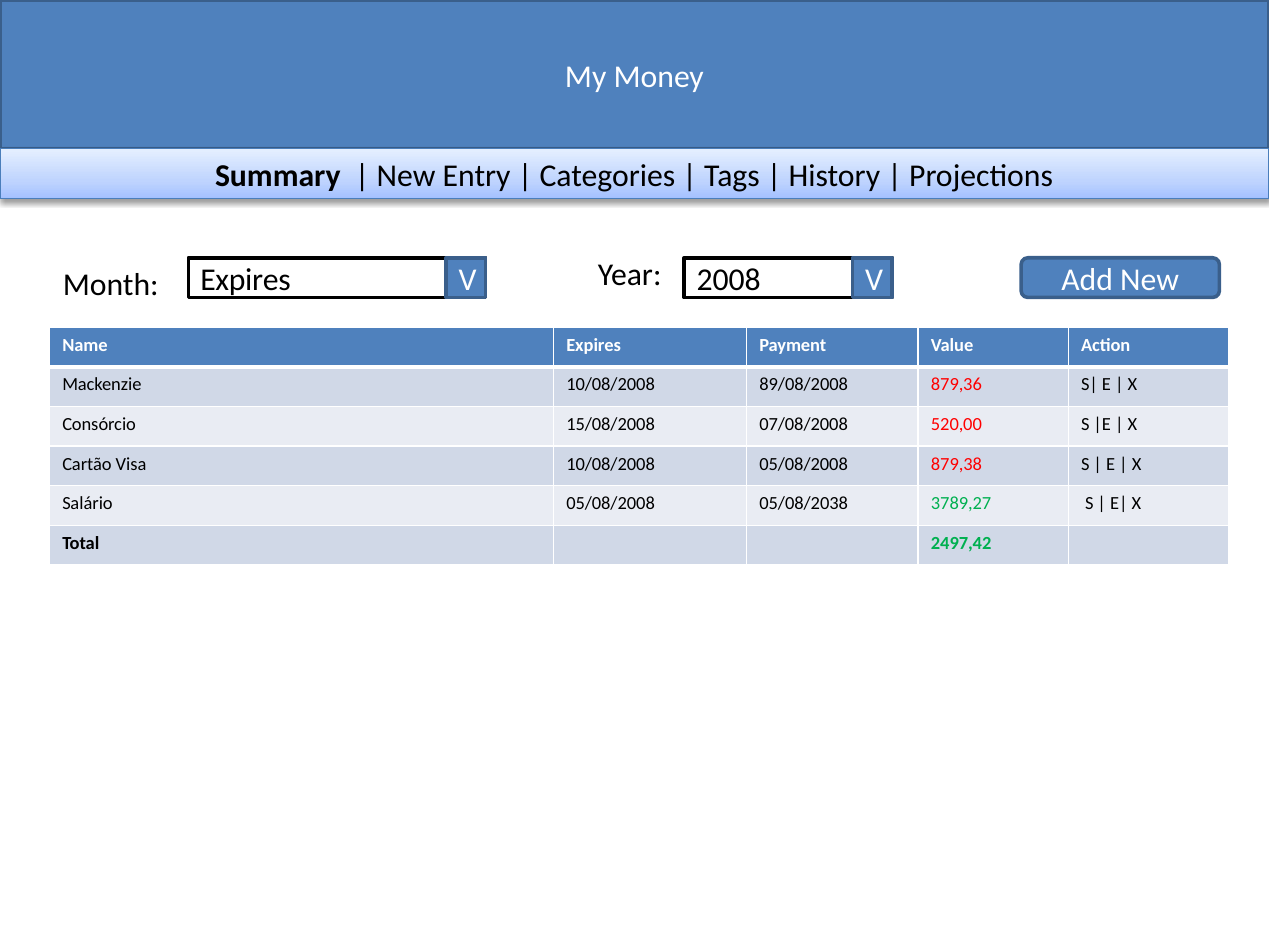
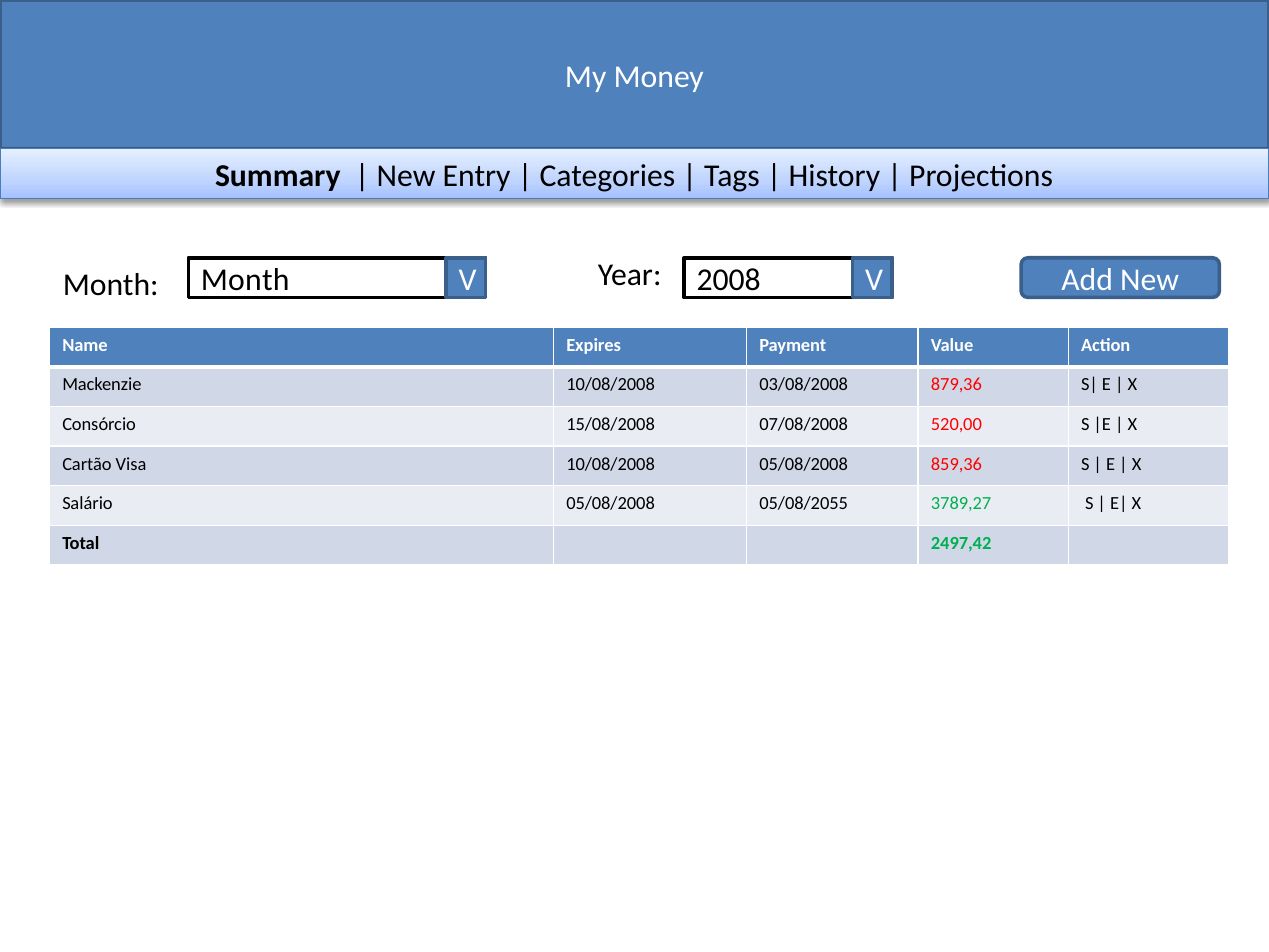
Month Expires: Expires -> Month (245, 280)
89/08/2008: 89/08/2008 -> 03/08/2008 (804, 385)
879,38: 879,38 -> 859,36 (957, 464)
05/08/2038: 05/08/2038 -> 05/08/2055 (804, 503)
